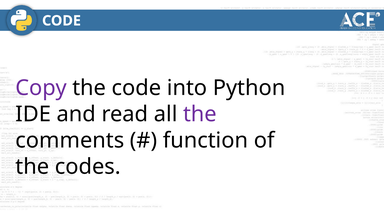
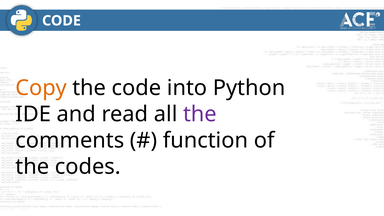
Copy colour: purple -> orange (41, 88)
